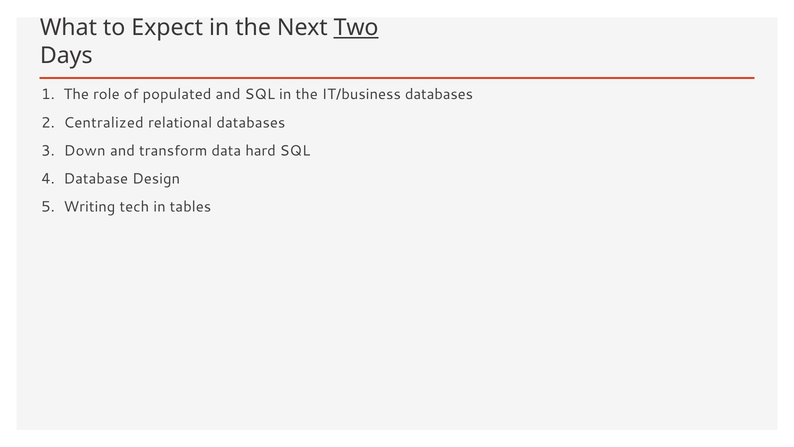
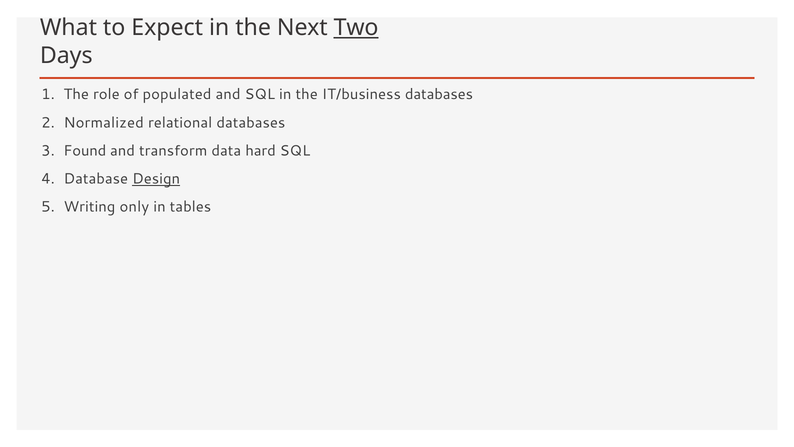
Centralized: Centralized -> Normalized (104, 122)
Down: Down -> Found (85, 151)
Design underline: none -> present (156, 179)
tech: tech -> only (134, 207)
